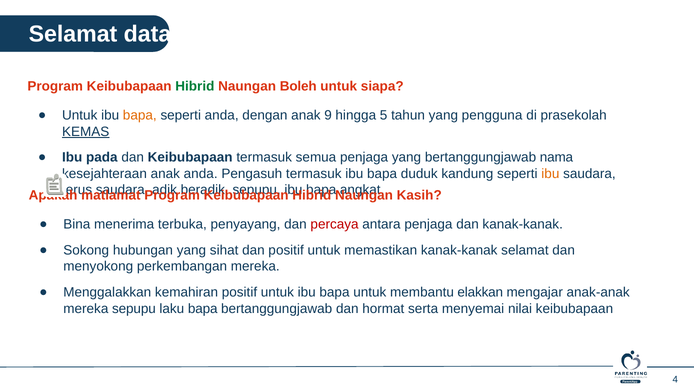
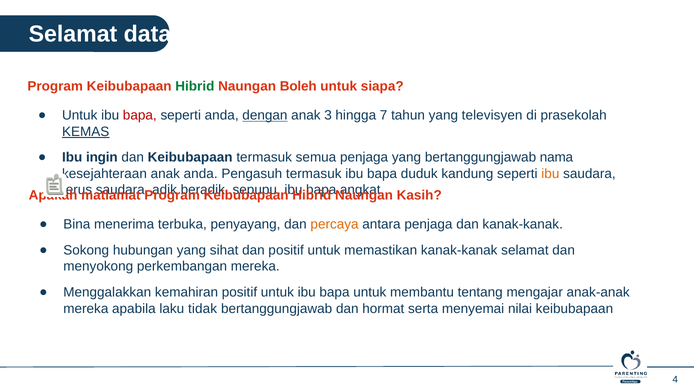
bapa colour: orange -> red (140, 115)
dengan underline: none -> present (265, 115)
9: 9 -> 3 (328, 115)
5: 5 -> 7 (384, 115)
pengguna: pengguna -> televisyen (492, 115)
pada: pada -> ingin (102, 157)
percaya colour: red -> orange (335, 224)
elakkan: elakkan -> tentang (480, 292)
mereka sepupu: sepupu -> apabila (134, 308)
laku bapa: bapa -> tidak (203, 308)
